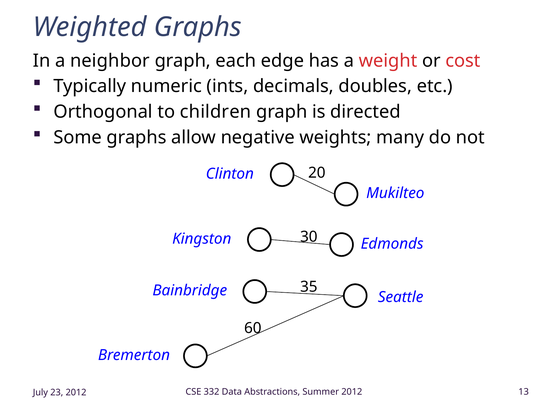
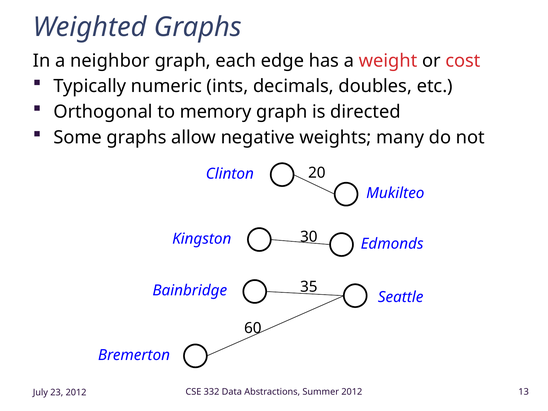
children: children -> memory (216, 112)
